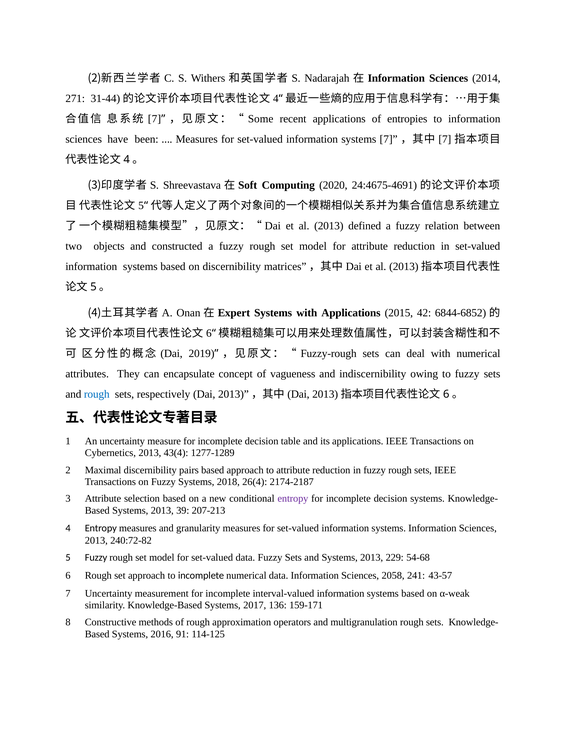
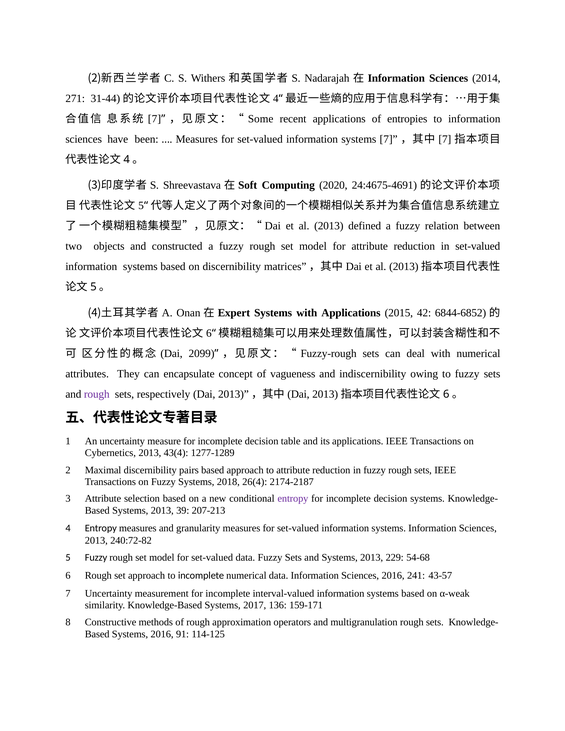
2019: 2019 -> 2099 (202, 354)
rough colour: blue -> purple (97, 394)
Sciences 2058: 2058 -> 2016 (393, 576)
